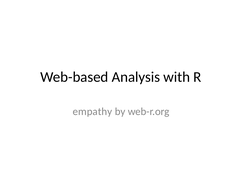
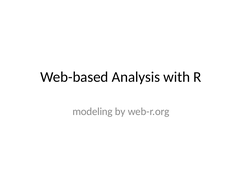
empathy: empathy -> modeling (93, 111)
